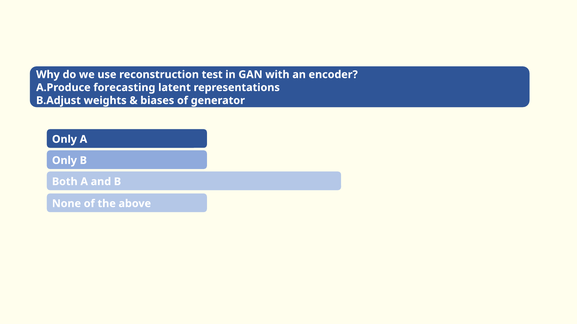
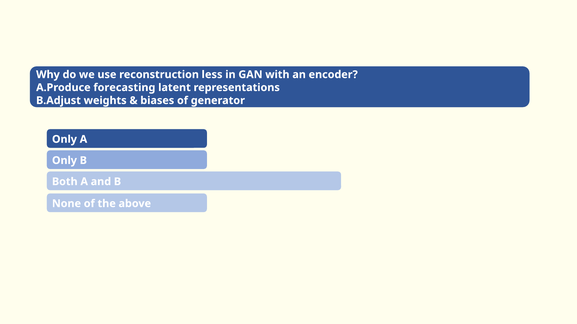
test: test -> less (212, 75)
